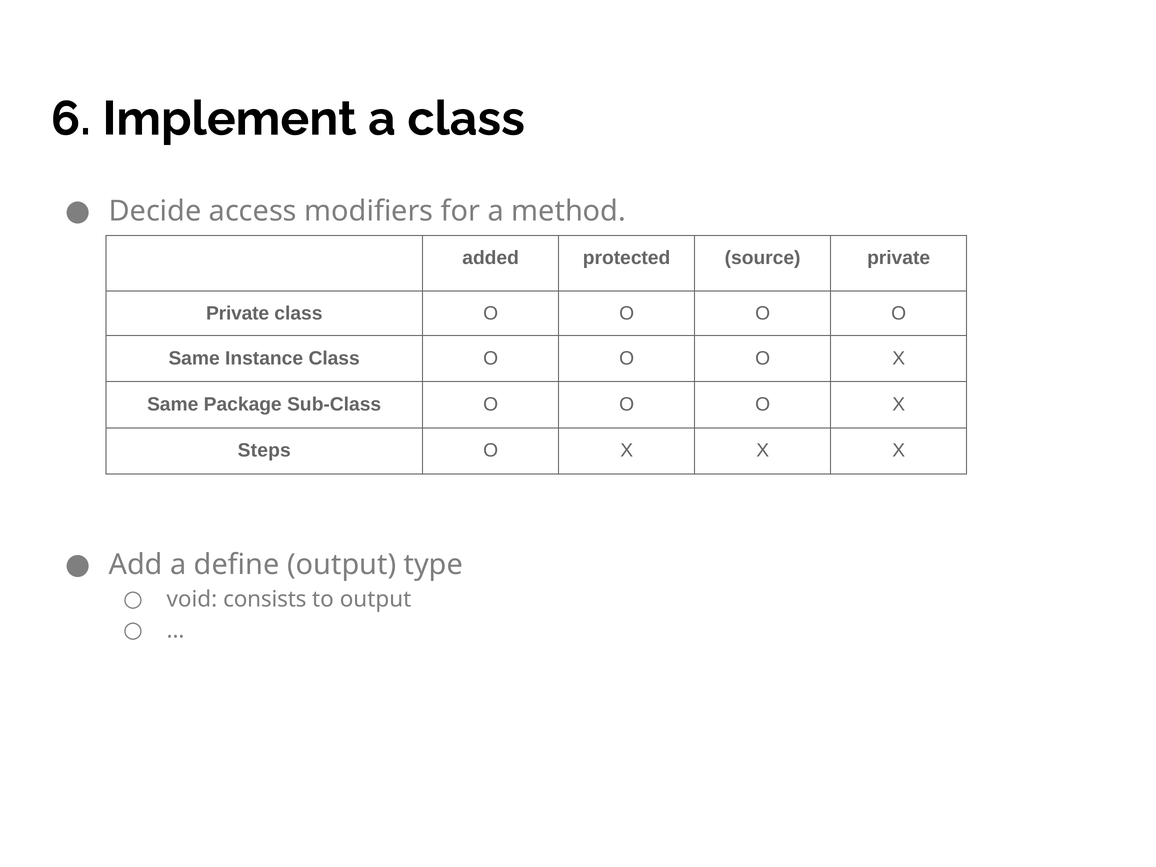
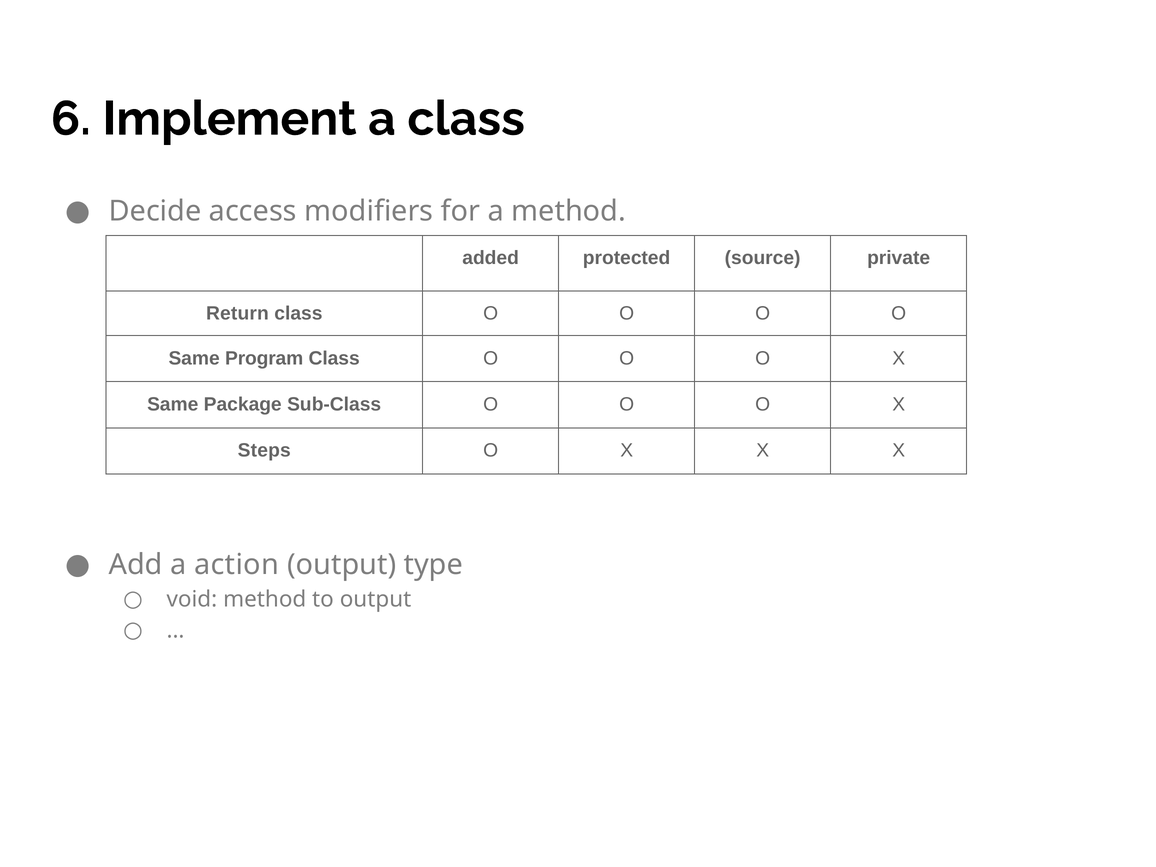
Private: Private -> Return (237, 314)
Instance: Instance -> Program (264, 358)
define: define -> action (237, 565)
void consists: consists -> method (265, 599)
